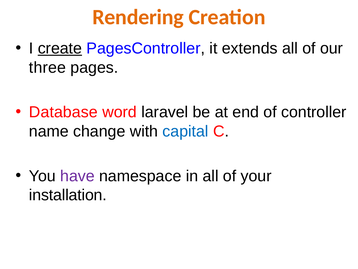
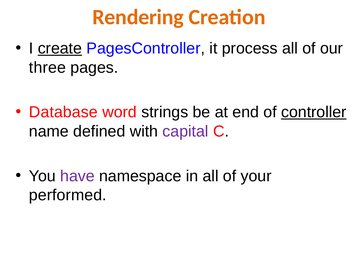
extends: extends -> process (250, 48)
laravel: laravel -> strings (165, 112)
controller underline: none -> present (314, 112)
change: change -> defined (99, 131)
capital colour: blue -> purple (185, 131)
installation: installation -> performed (68, 195)
